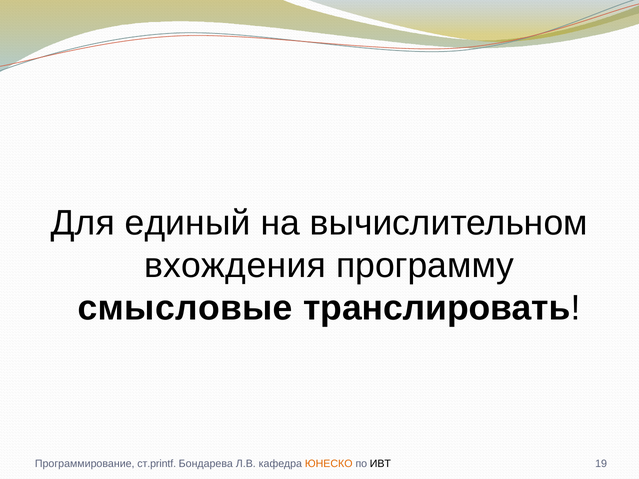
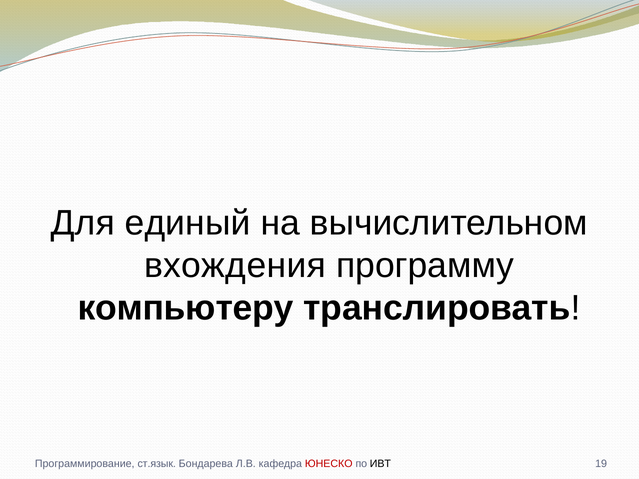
смысловые: смысловые -> компьютеру (185, 308)
ст.printf: ст.printf -> ст.язык (157, 464)
ЮНЕСКО colour: orange -> red (329, 464)
